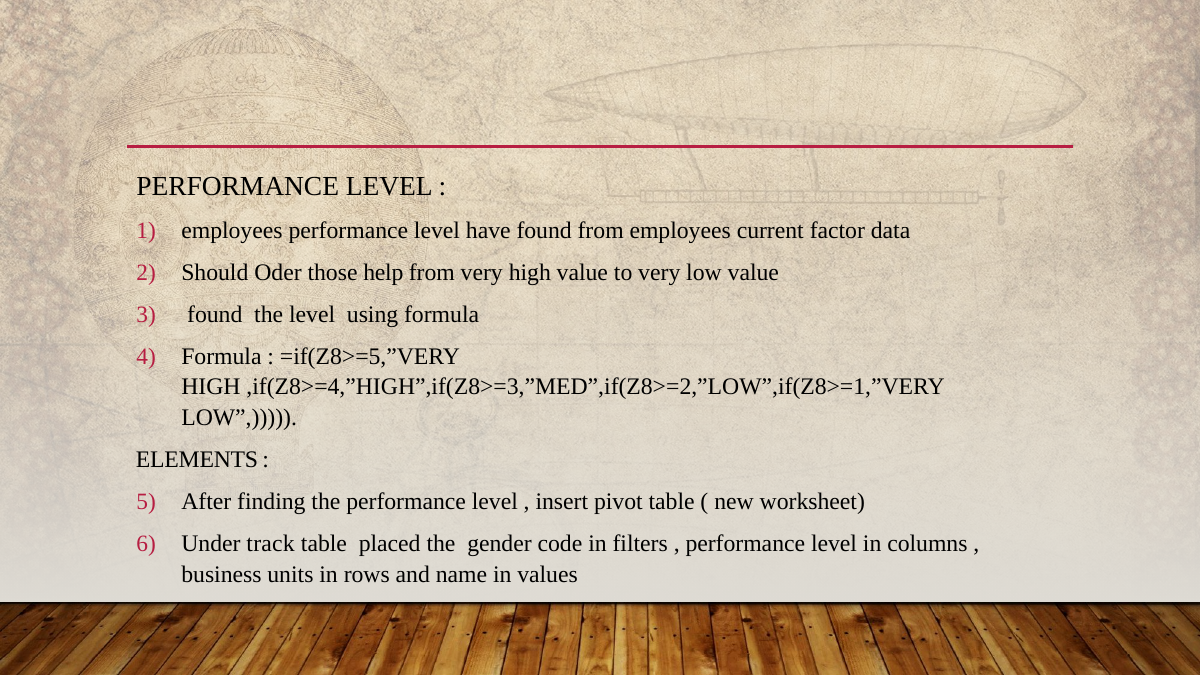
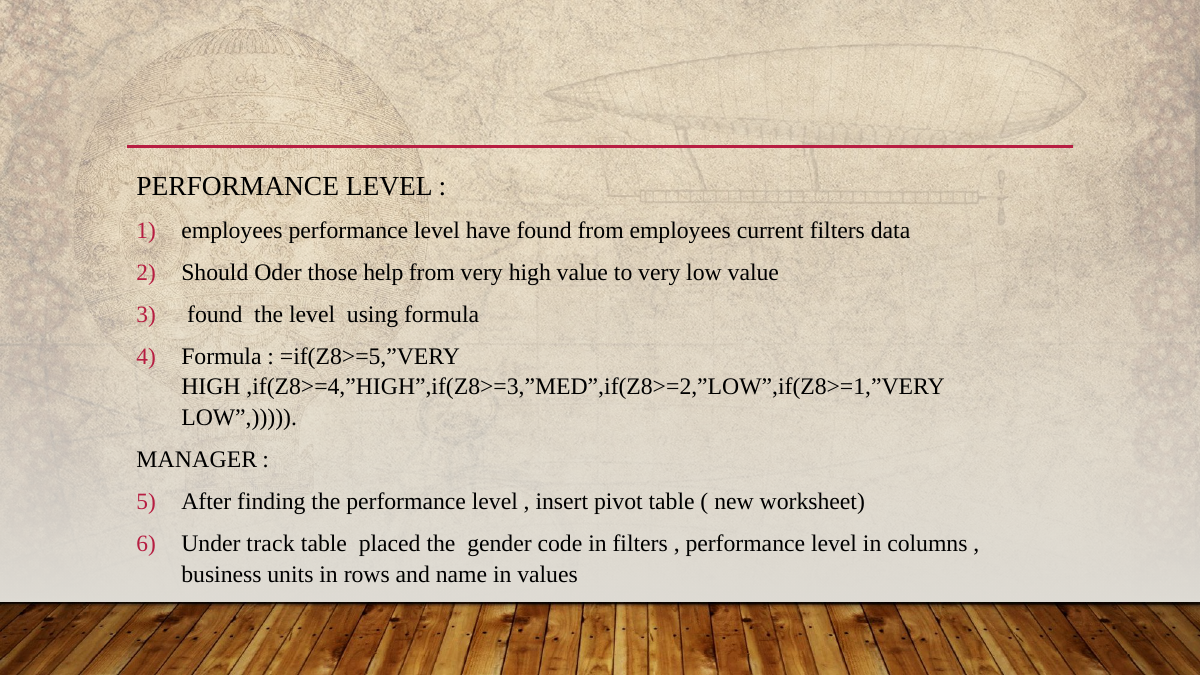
current factor: factor -> filters (837, 230)
ELEMENTS: ELEMENTS -> MANAGER (197, 460)
